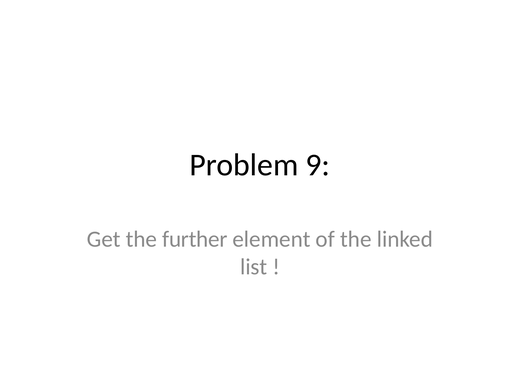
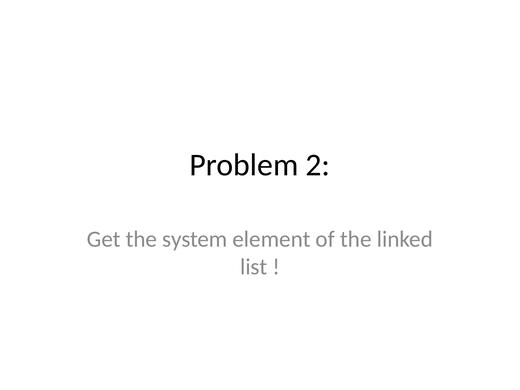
9: 9 -> 2 (318, 165)
further: further -> system (195, 239)
